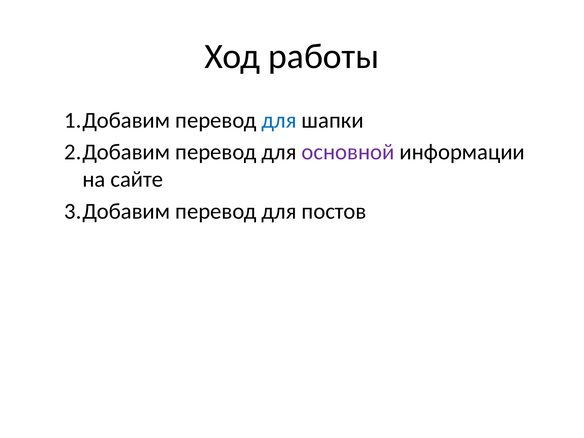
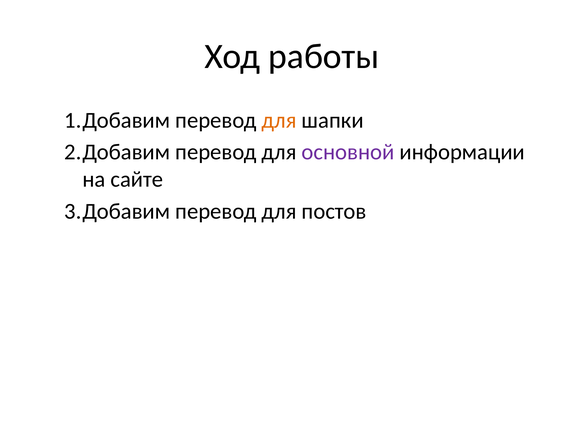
для colour: blue -> orange (279, 120)
